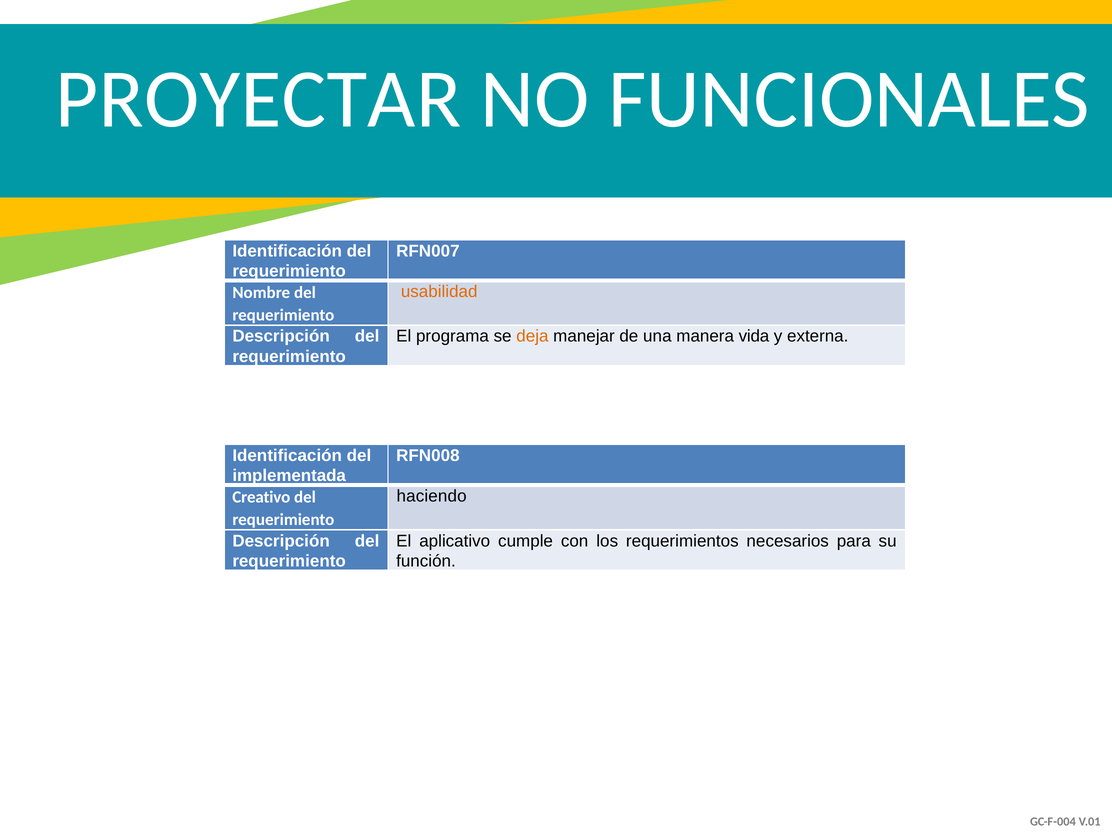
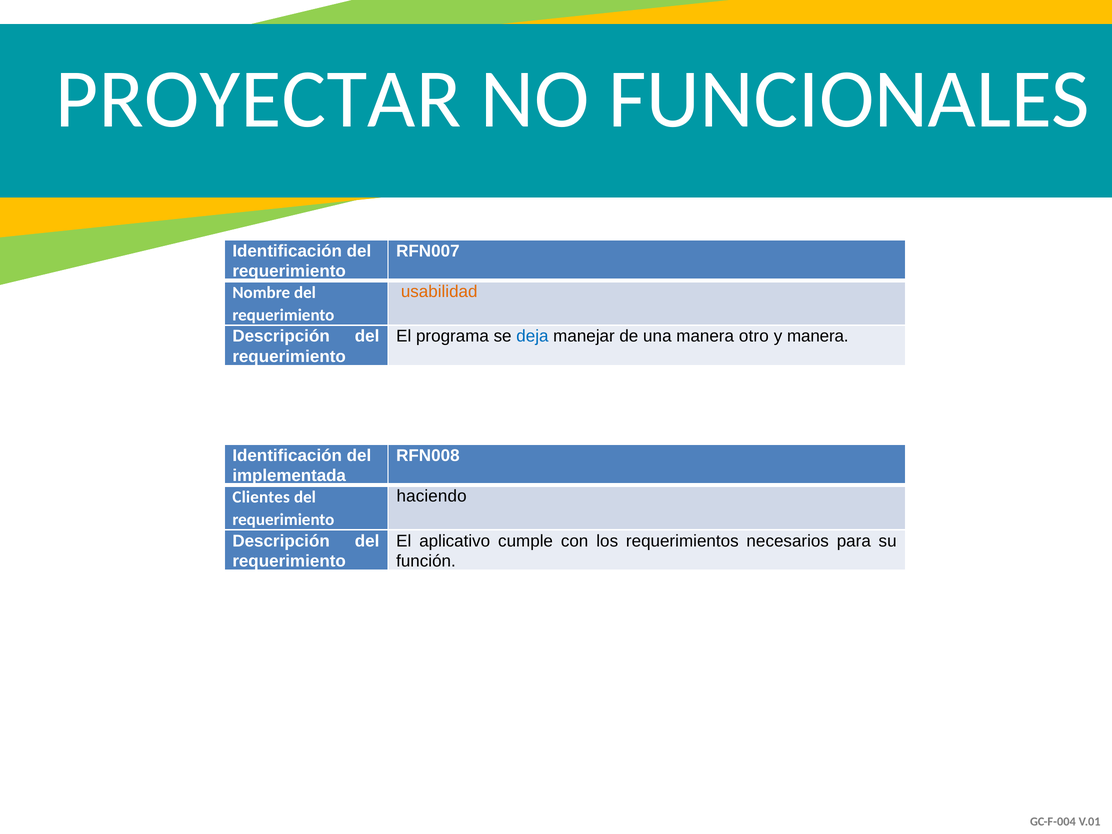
deja colour: orange -> blue (532, 336)
vida: vida -> otro (754, 336)
y externa: externa -> manera (818, 336)
Creativo: Creativo -> Clientes (261, 497)
